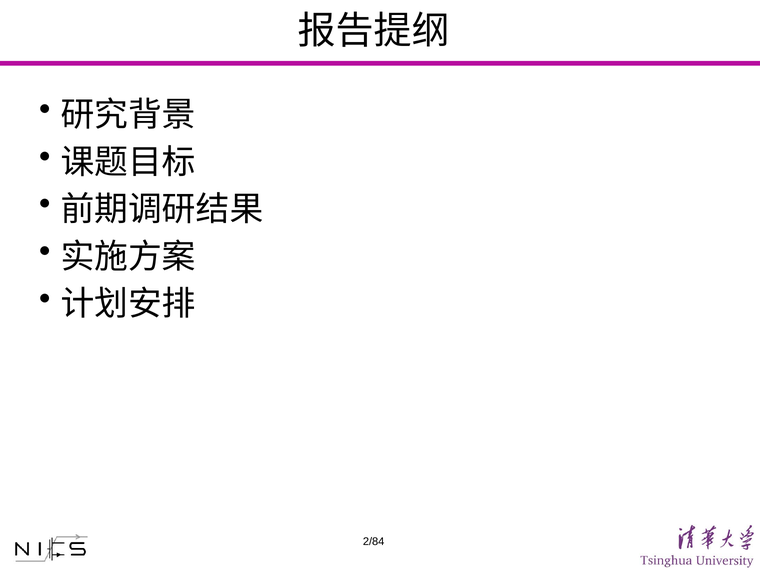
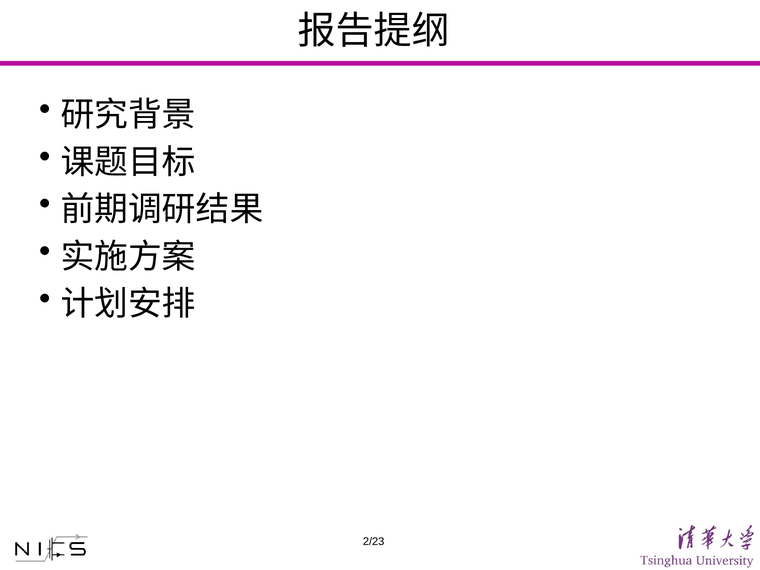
2/84: 2/84 -> 2/23 (374, 542)
